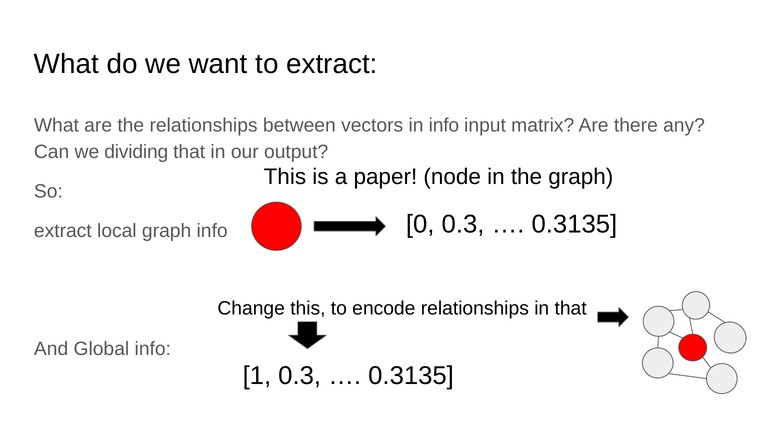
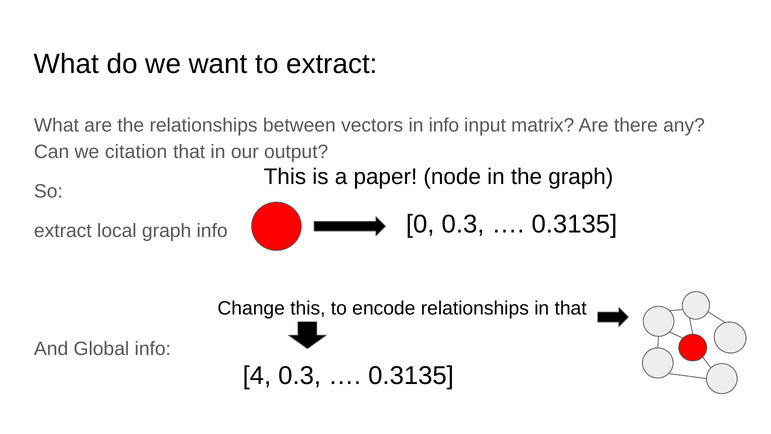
dividing: dividing -> citation (136, 152)
1: 1 -> 4 (257, 375)
